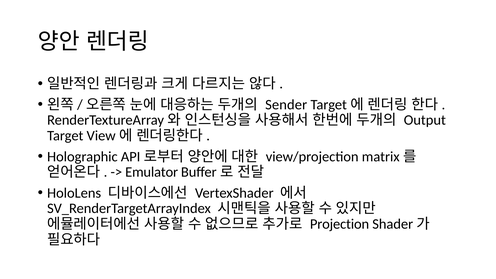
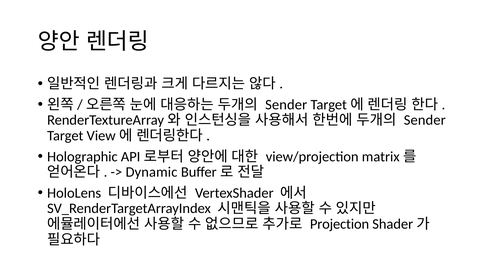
Output: Output -> Sender (425, 120)
Emulator: Emulator -> Dynamic (151, 172)
